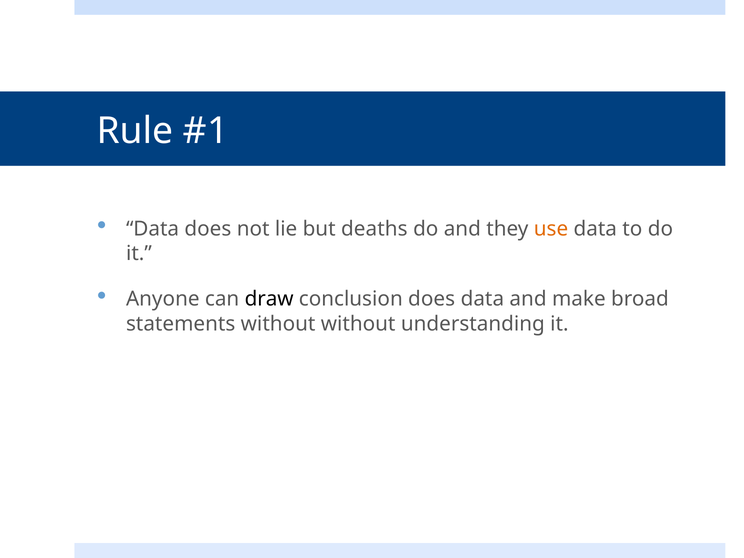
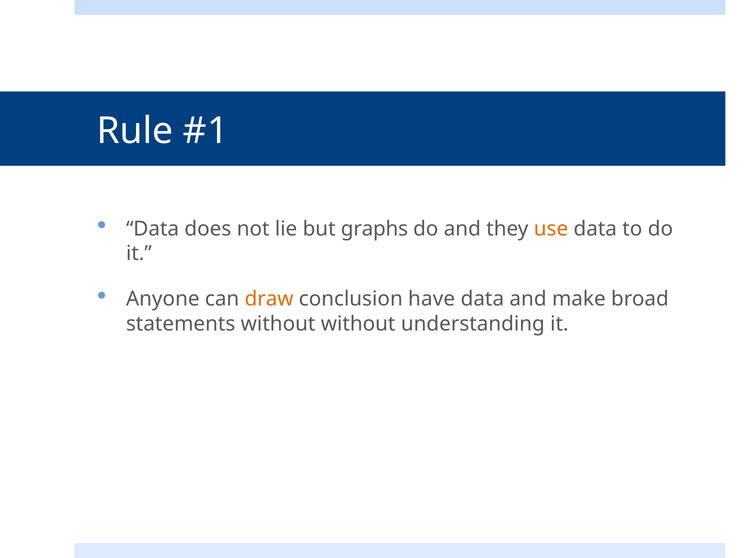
deaths: deaths -> graphs (374, 229)
draw colour: black -> orange (269, 299)
conclusion does: does -> have (432, 299)
